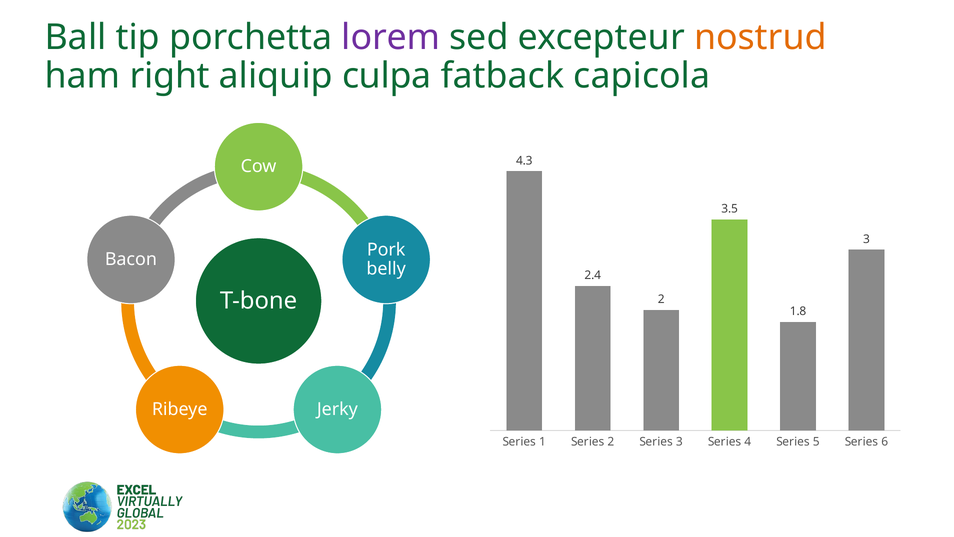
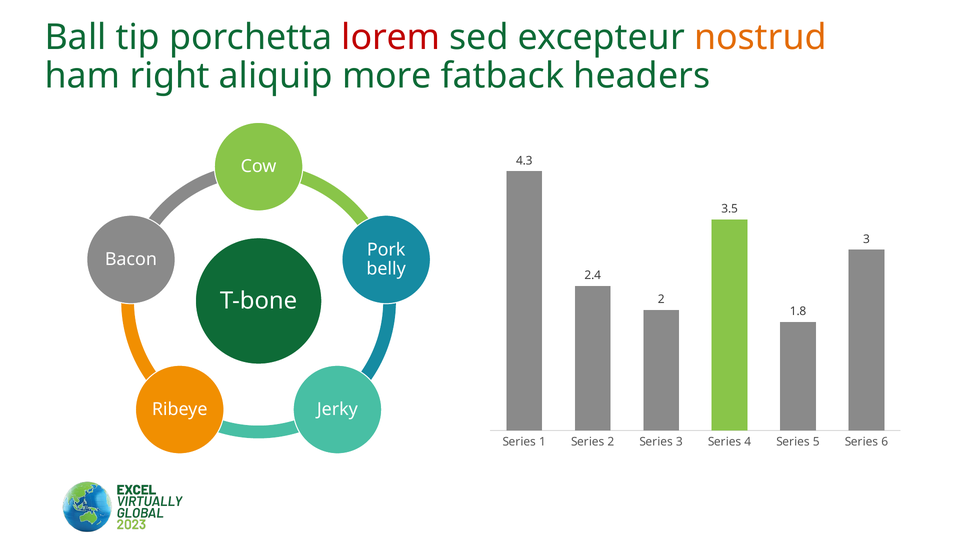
lorem colour: purple -> red (391, 37)
culpa: culpa -> more (387, 76)
capicola: capicola -> headers (642, 76)
